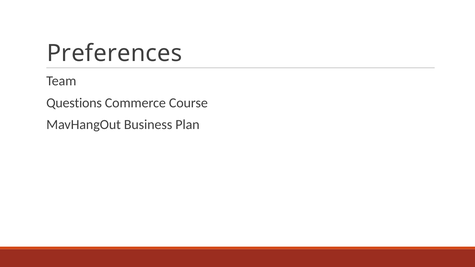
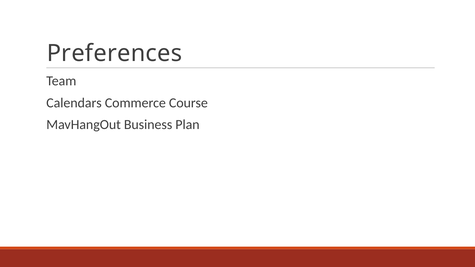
Questions: Questions -> Calendars (74, 103)
